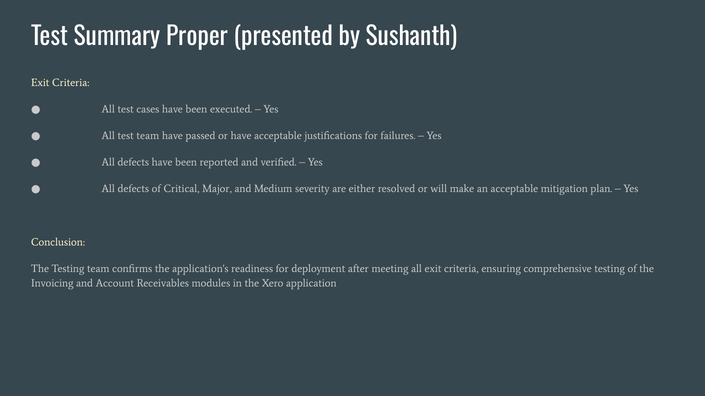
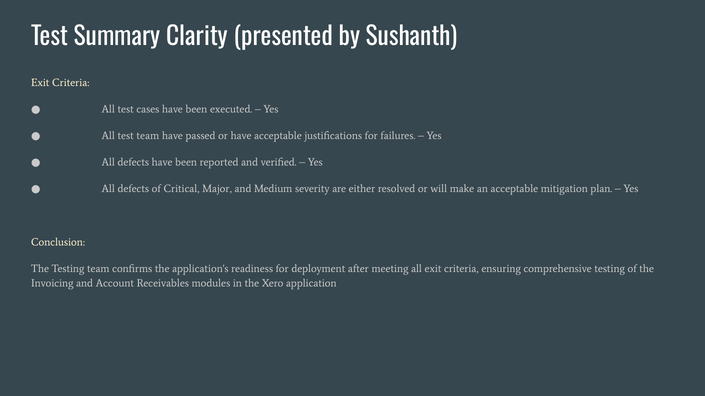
Proper: Proper -> Clarity (197, 37)
